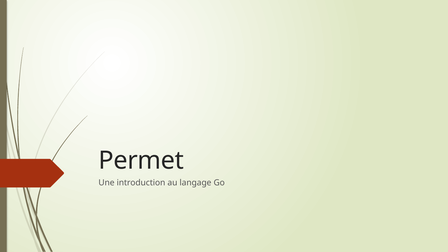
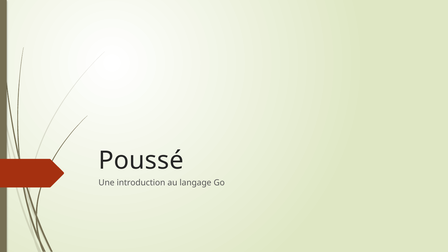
Permet: Permet -> Poussé (141, 161)
